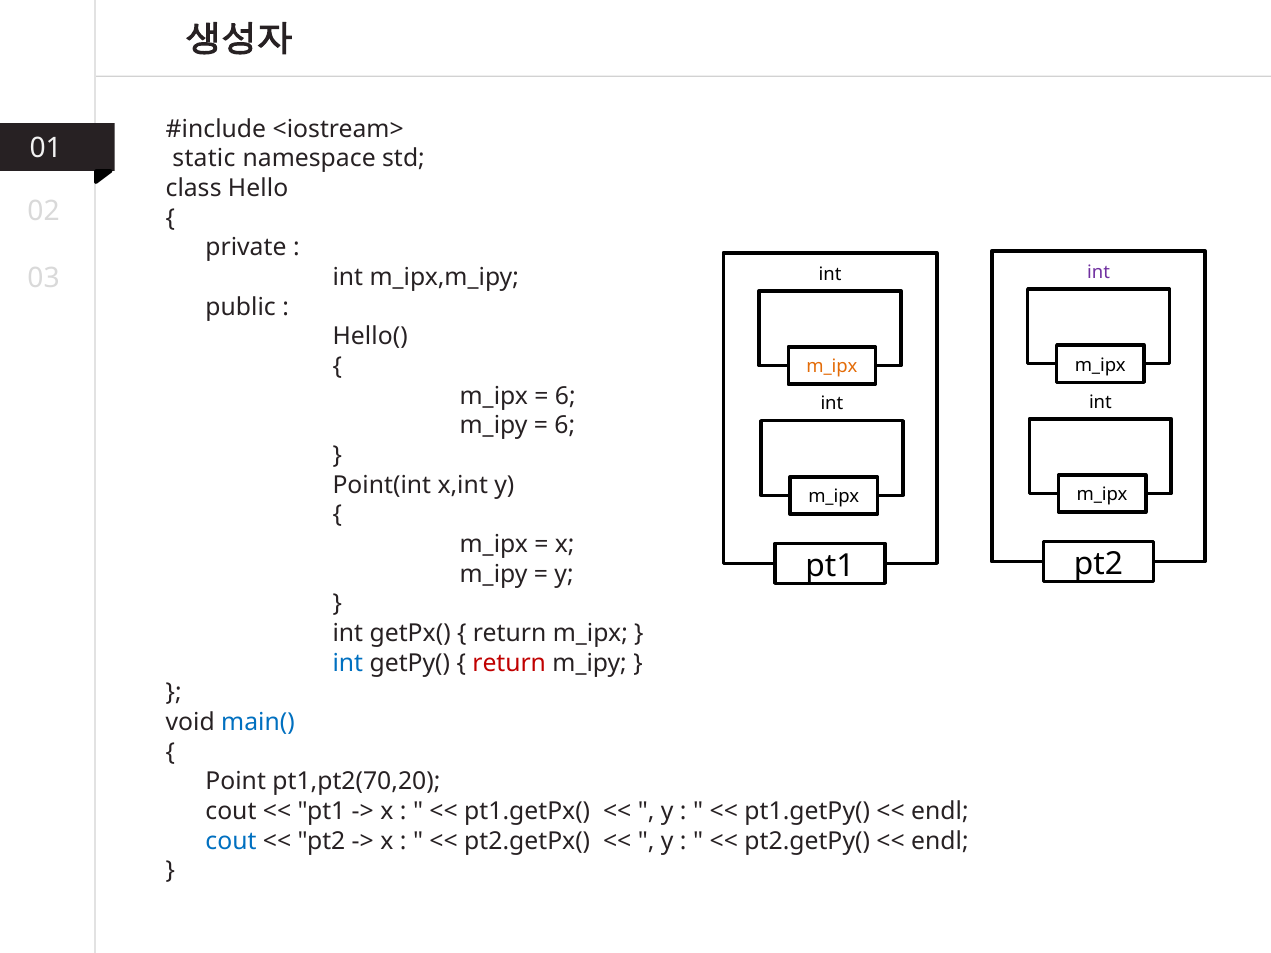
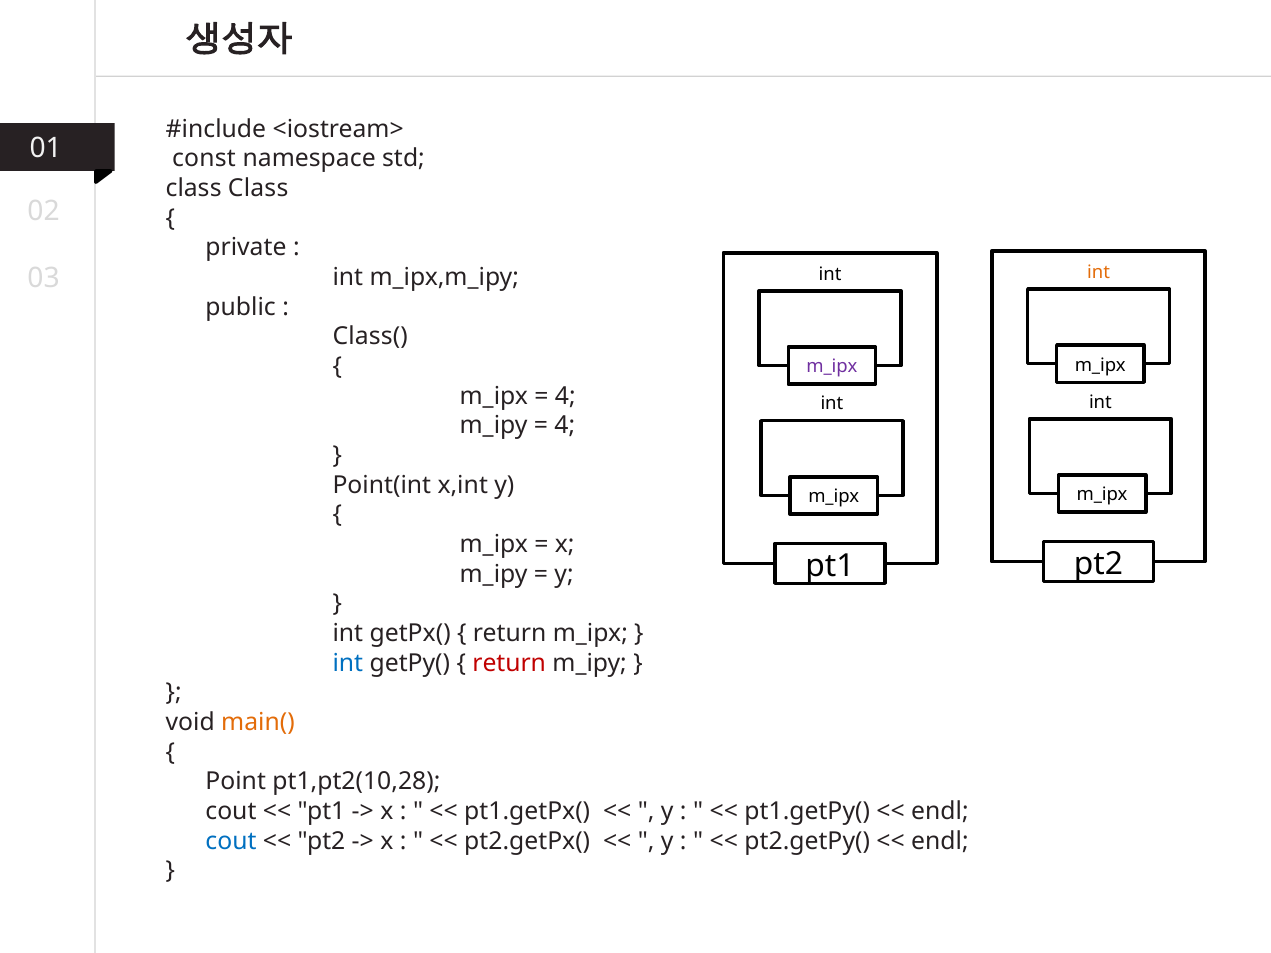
static: static -> const (204, 159)
class Hello: Hello -> Class (258, 188)
int colour: purple -> orange (1099, 272)
Hello(: Hello( -> Class( (370, 337)
m_ipx colour: orange -> purple (832, 367)
6: 6 -> 4 (565, 396)
6: 6 -> 4 (565, 426)
main( colour: blue -> orange (258, 723)
pt1,pt2(70,20: pt1,pt2(70,20 -> pt1,pt2(10,28 (356, 782)
